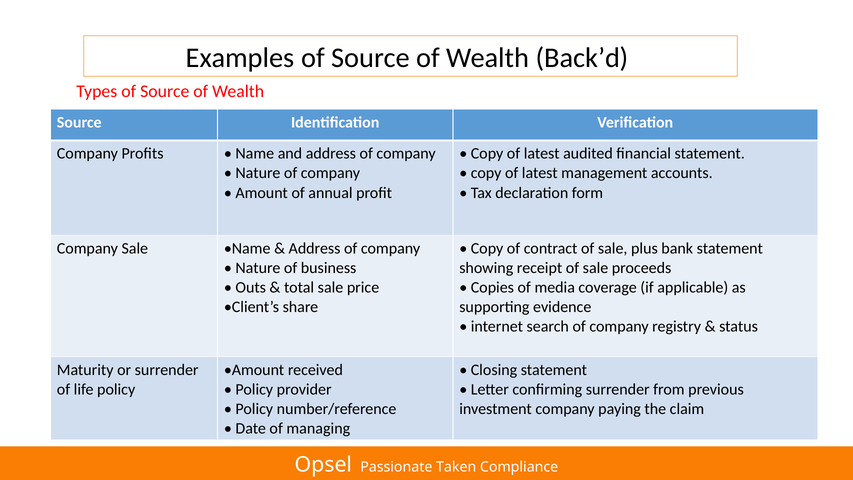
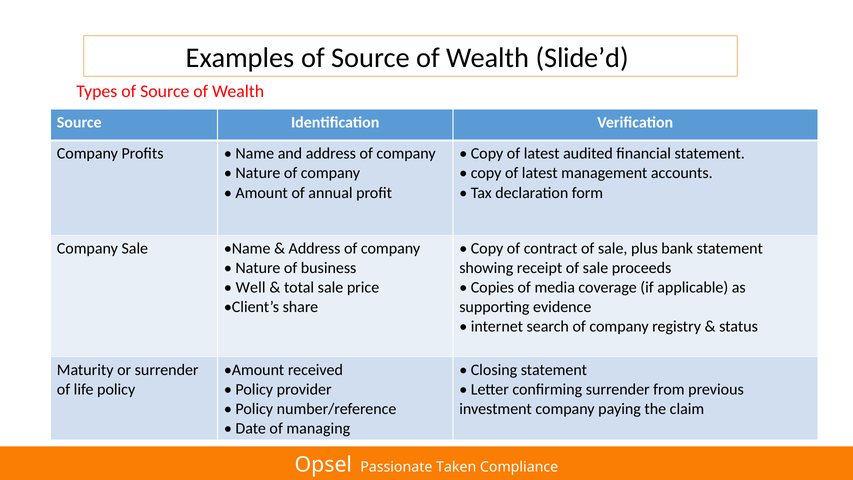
Back’d: Back’d -> Slide’d (582, 58)
Outs: Outs -> Well (251, 287)
